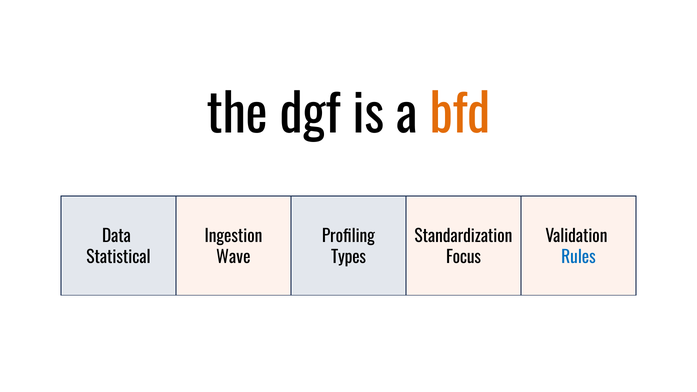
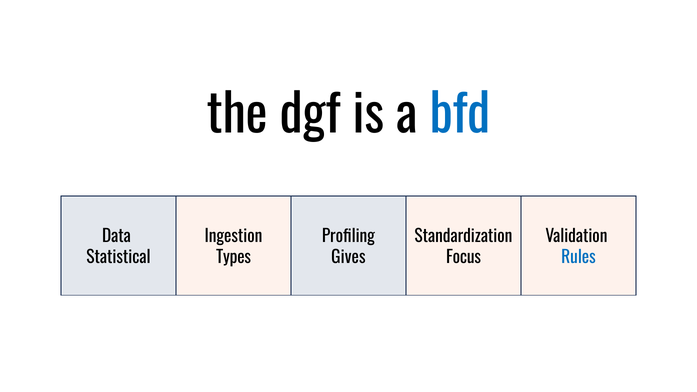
bfd colour: orange -> blue (460, 115)
Wave: Wave -> Types (234, 257)
Types: Types -> Gives (348, 257)
